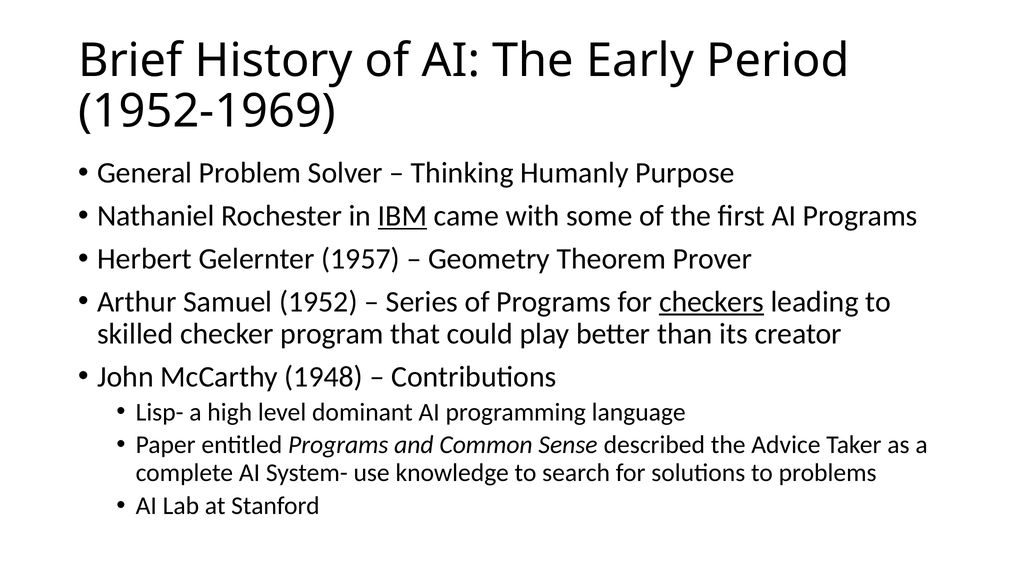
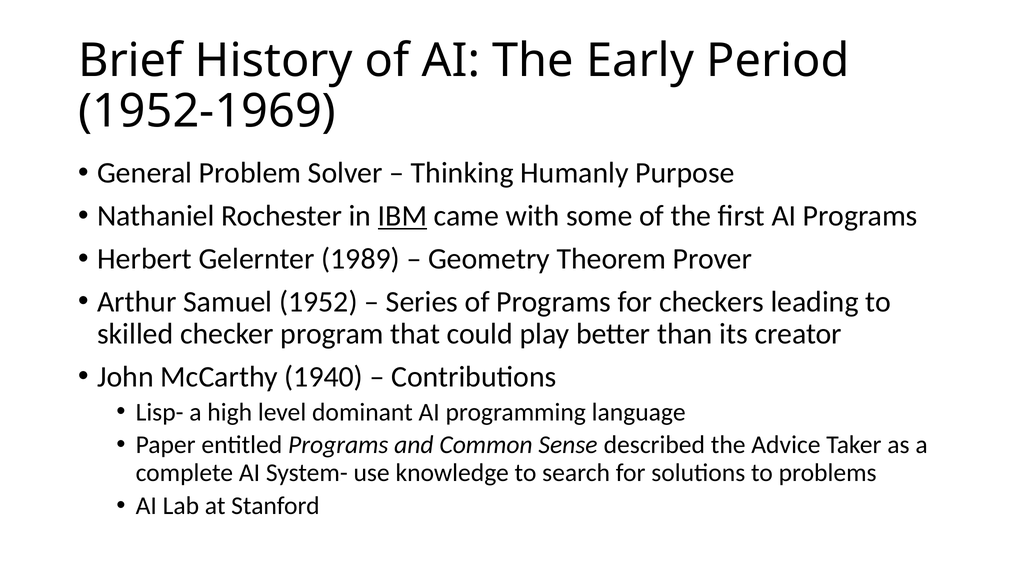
1957: 1957 -> 1989 (361, 259)
checkers underline: present -> none (712, 302)
1948: 1948 -> 1940 (324, 377)
